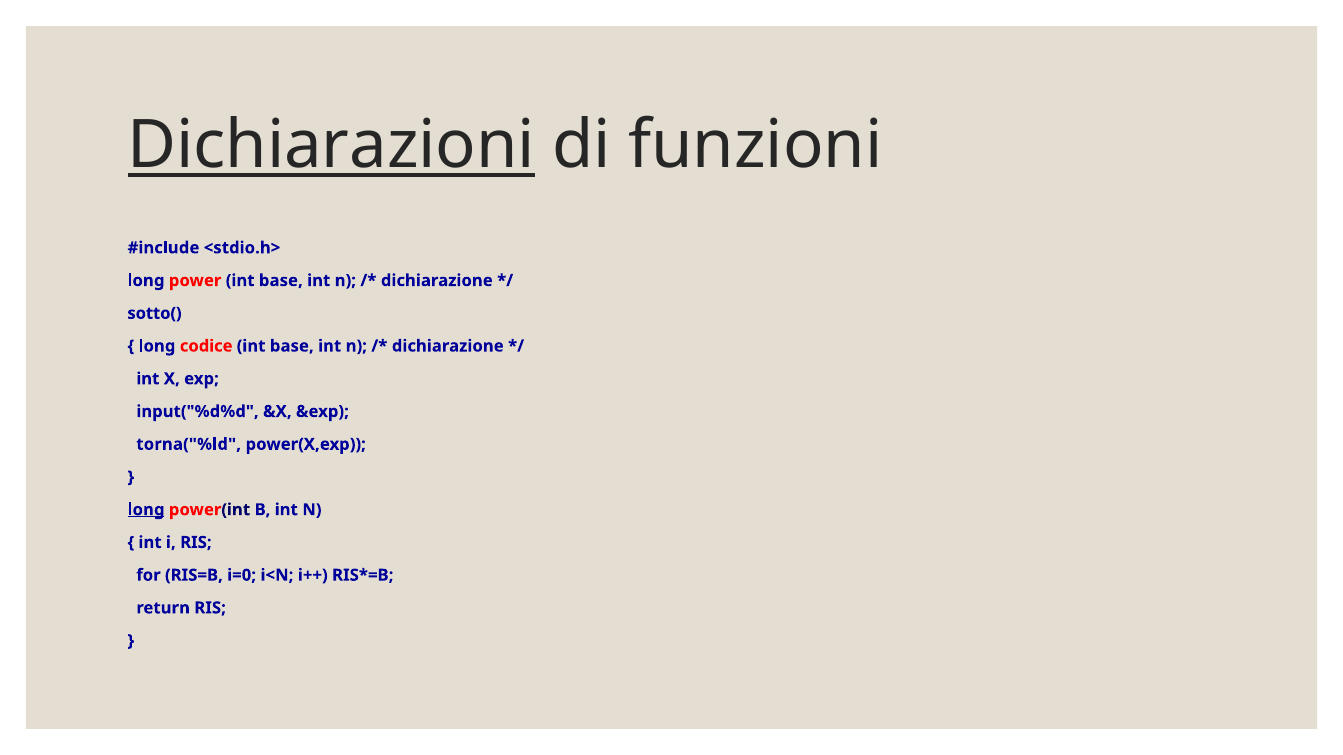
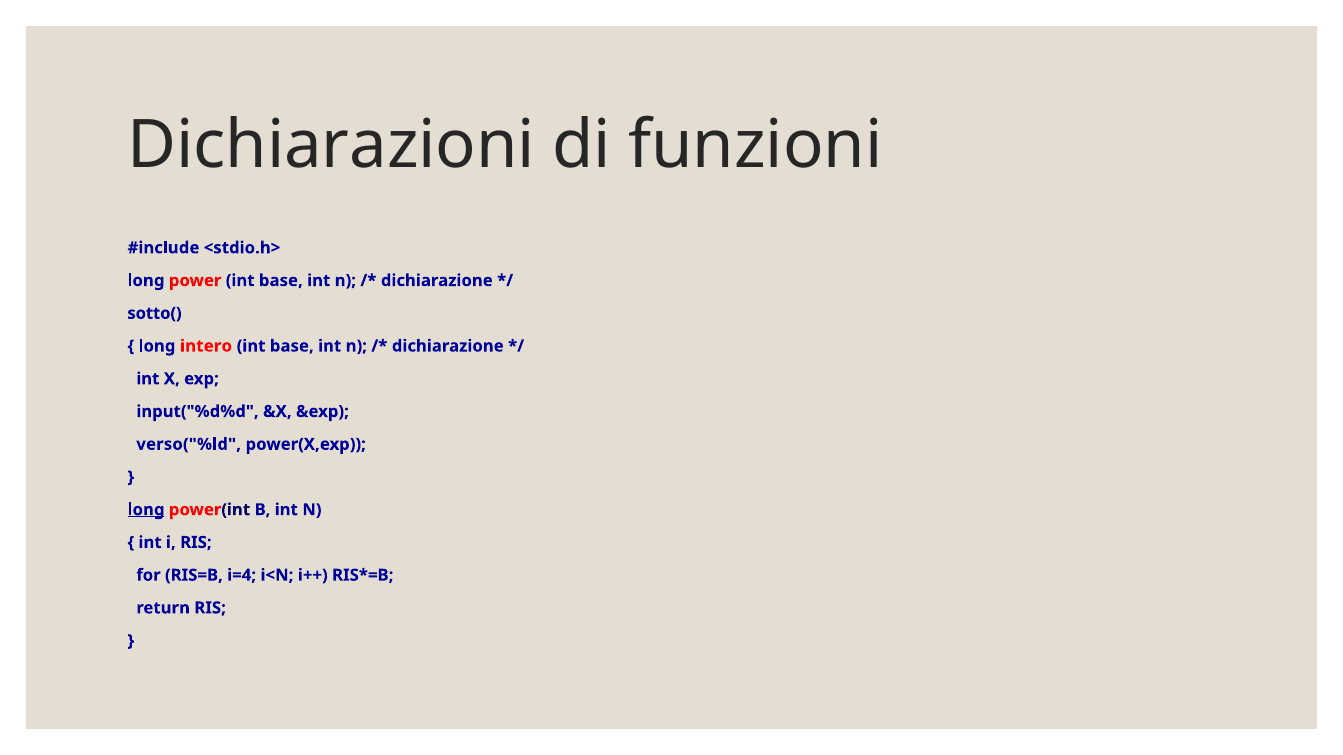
Dichiarazioni underline: present -> none (331, 146)
codice: codice -> intero (206, 346)
torna("%ld: torna("%ld -> verso("%ld (189, 444)
i=0: i=0 -> i=4 (242, 575)
